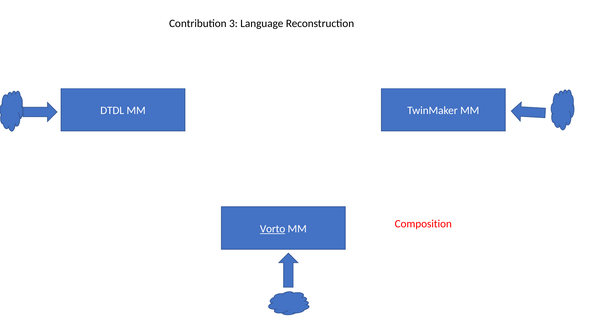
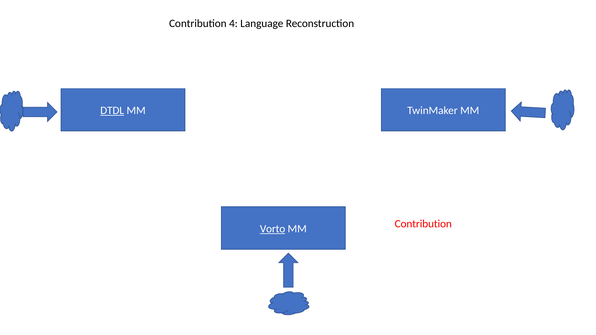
3: 3 -> 4 (233, 23)
DTDL underline: none -> present (112, 111)
Composition: Composition -> Contribution (423, 224)
